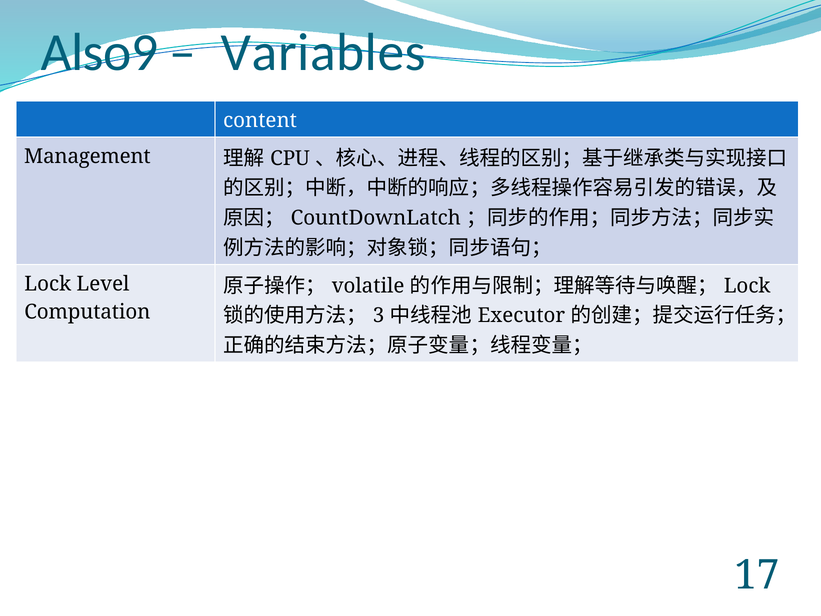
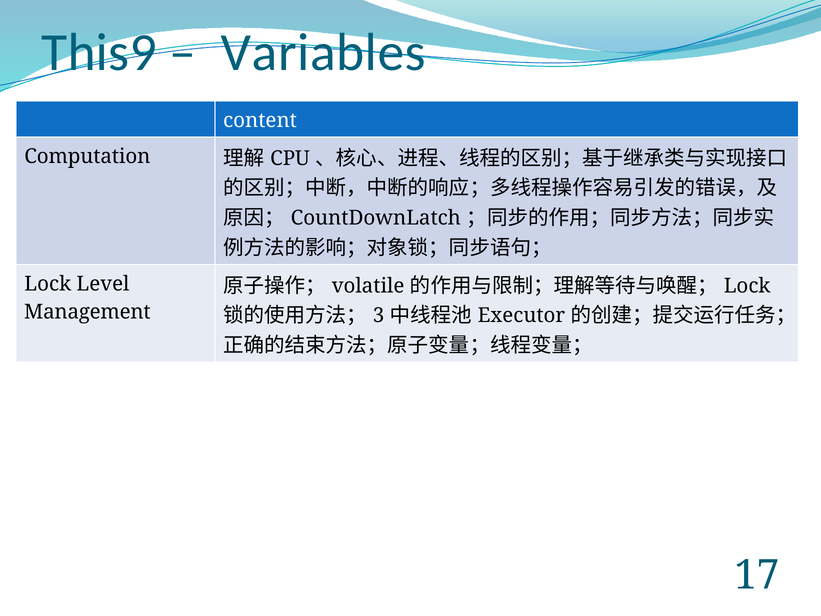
Also9: Also9 -> This9 (99, 52)
Management: Management -> Computation (87, 156)
Computation: Computation -> Management (87, 312)
